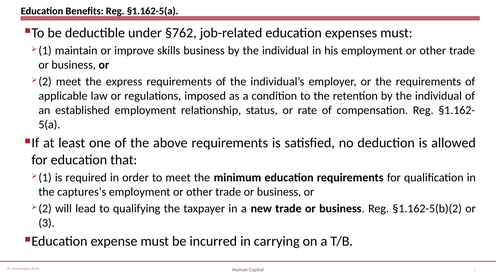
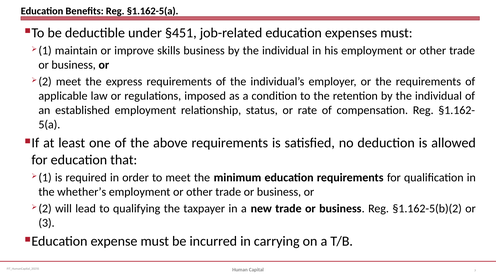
§762: §762 -> §451 (181, 33)
captures’s: captures’s -> whether’s (82, 192)
